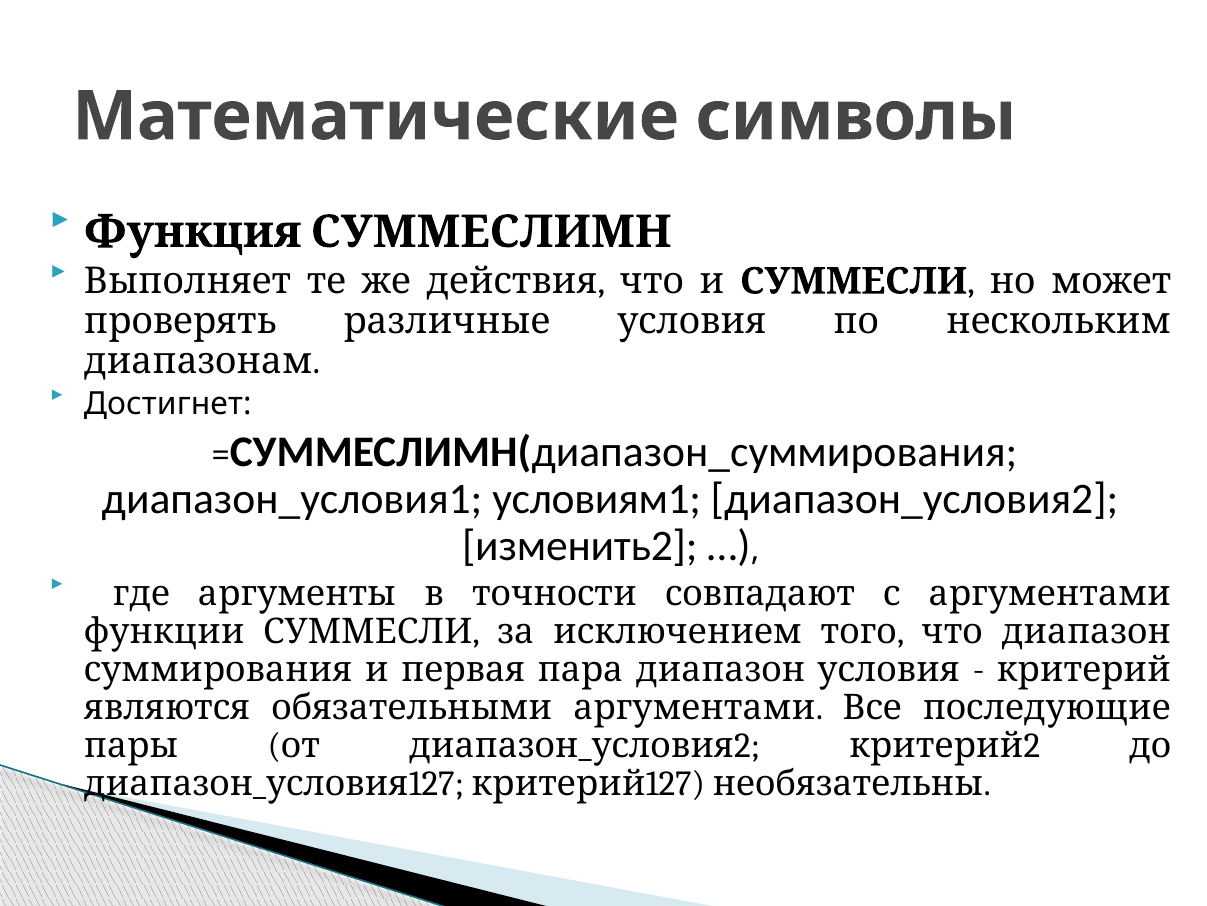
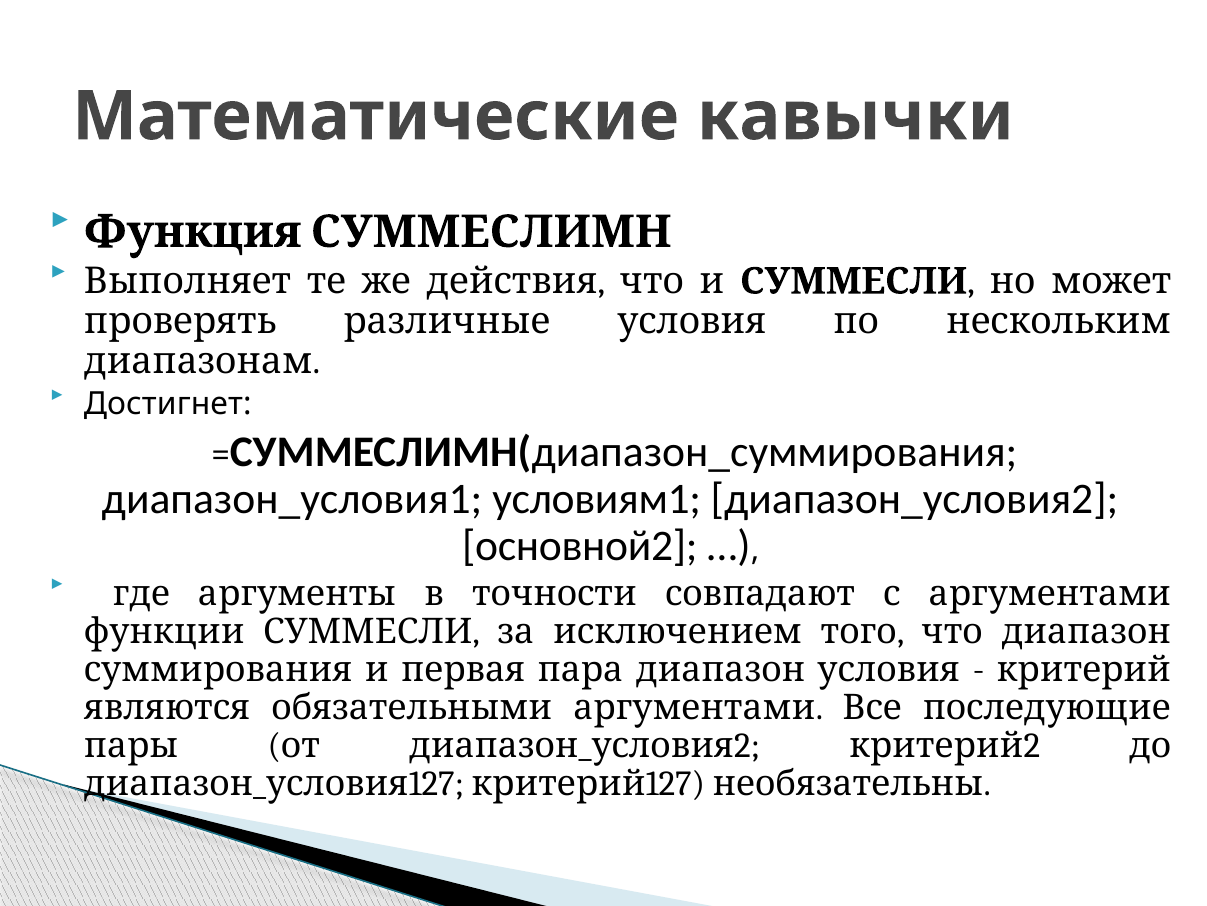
символы: символы -> кавычки (855, 116)
изменить2: изменить2 -> основной2 (580, 546)
